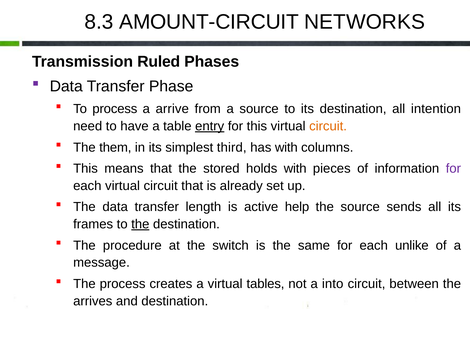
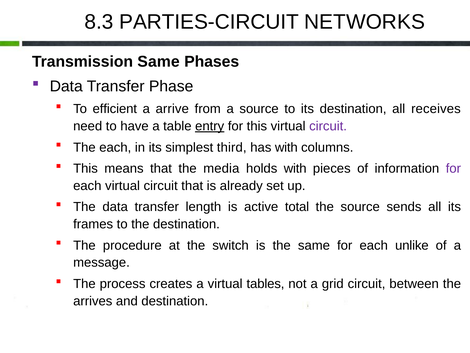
AMOUNT-CIRCUIT: AMOUNT-CIRCUIT -> PARTIES-CIRCUIT (209, 22)
Transmission Ruled: Ruled -> Same (159, 62)
To process: process -> efficient (115, 109)
intention: intention -> receives (436, 109)
circuit colour: orange -> purple (328, 126)
The them: them -> each (115, 147)
stored: stored -> media (221, 168)
help: help -> total (297, 207)
the underline: present -> none (140, 224)
into: into -> grid (333, 283)
